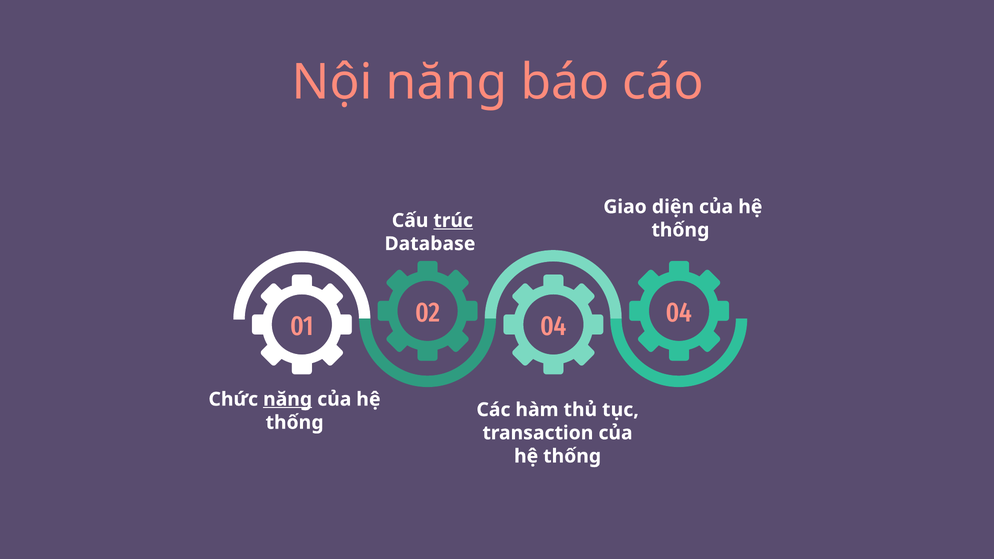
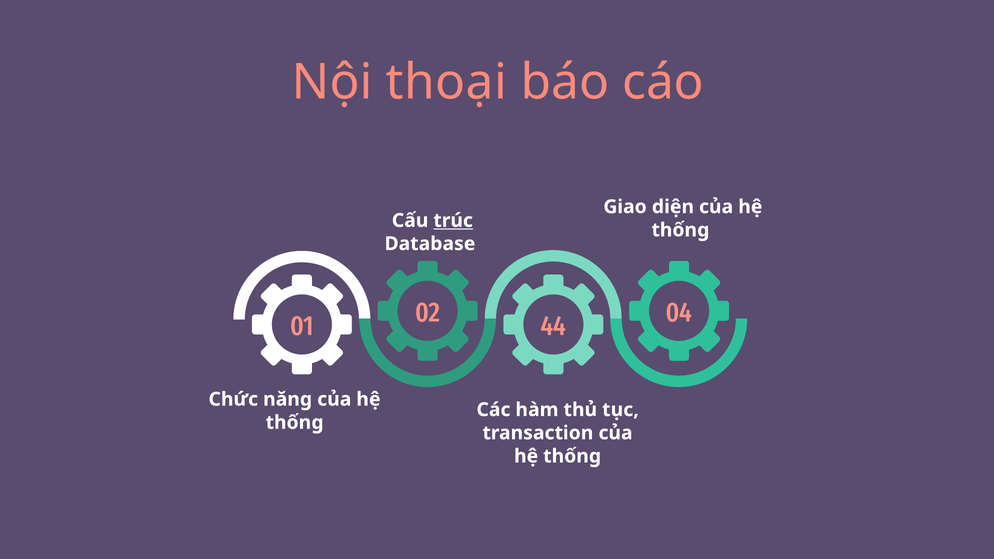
Nội năng: năng -> thoại (446, 82)
01 04: 04 -> 44 (553, 326)
năng underline: present -> none (288, 399)
